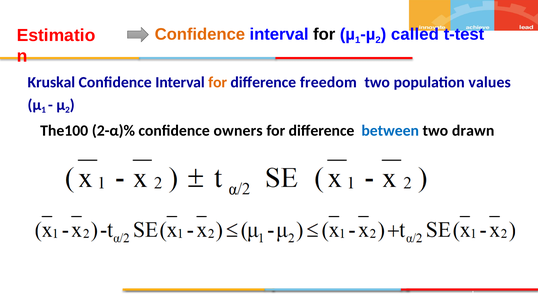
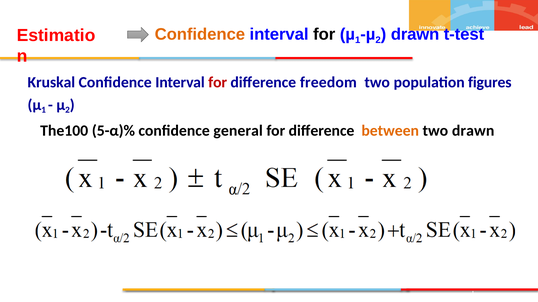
called: called -> drawn (415, 35)
for colour: orange -> red (218, 82)
values: values -> figures (490, 82)
2-α)%: 2-α)% -> 5-α)% (113, 131)
owners: owners -> general (238, 131)
between colour: blue -> orange (390, 131)
